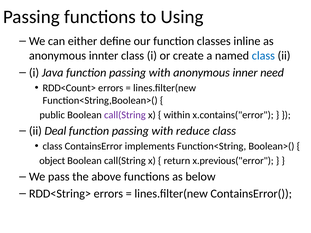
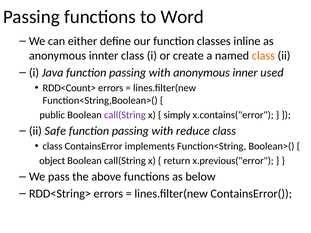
Using: Using -> Word (182, 17)
class colour: blue -> orange (263, 56)
need: need -> used (272, 73)
within: within -> simply (177, 115)
Deal: Deal -> Safe (55, 131)
